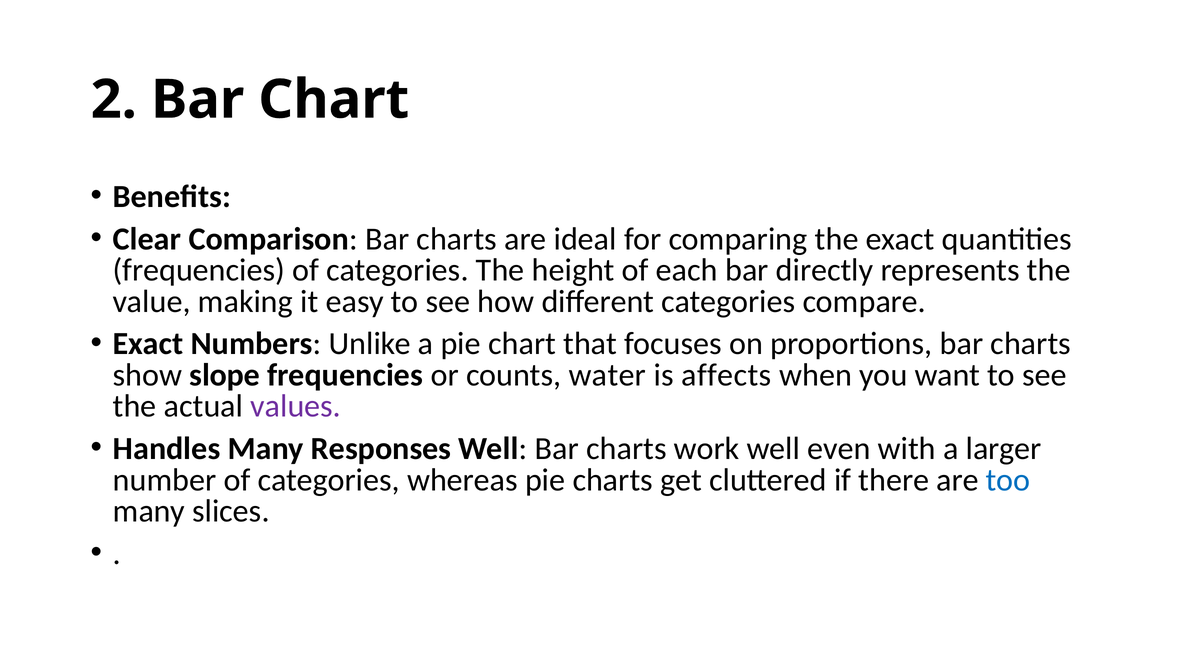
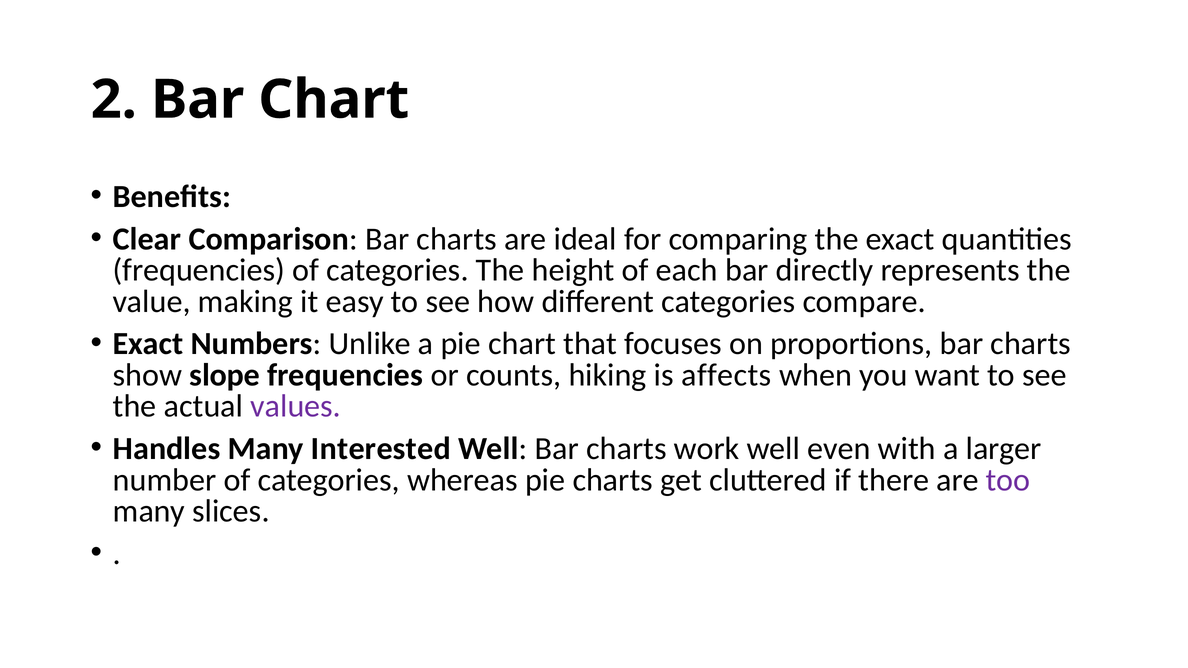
water: water -> hiking (608, 375)
Responses: Responses -> Interested (381, 449)
too colour: blue -> purple (1008, 480)
